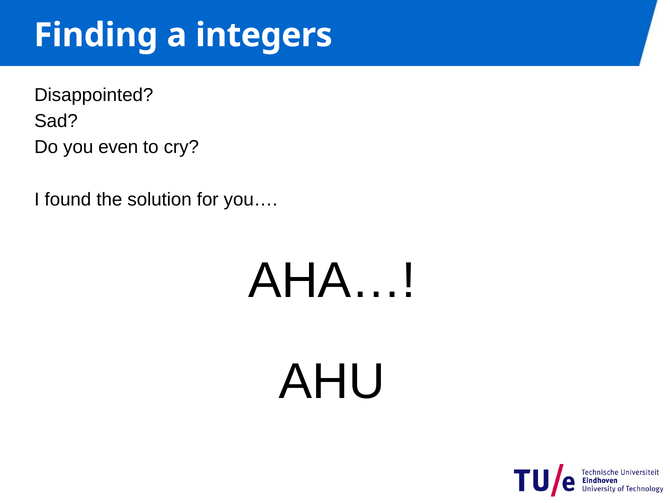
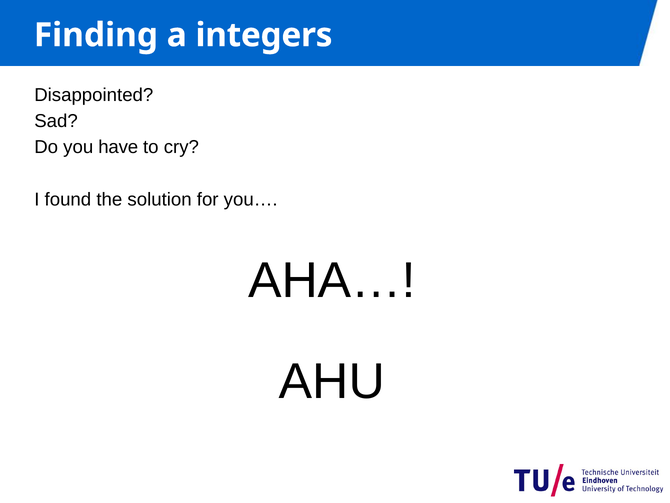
even: even -> have (118, 147)
